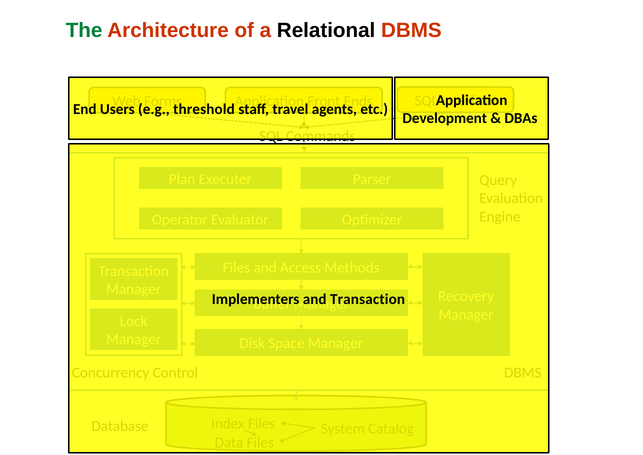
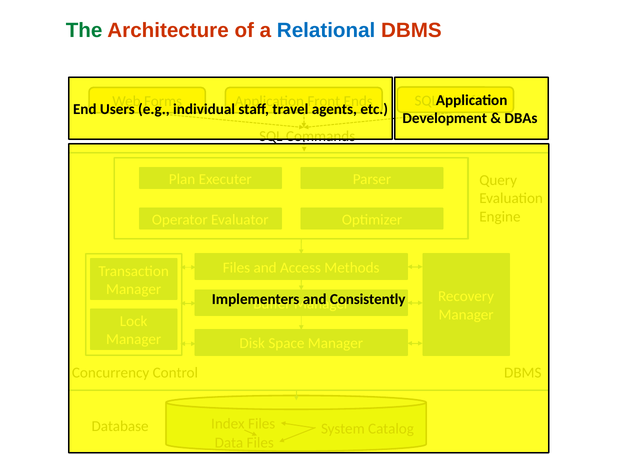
Relational colour: black -> blue (326, 31)
threshold: threshold -> individual (204, 109)
Transaction: Transaction -> Consistently (368, 299)
